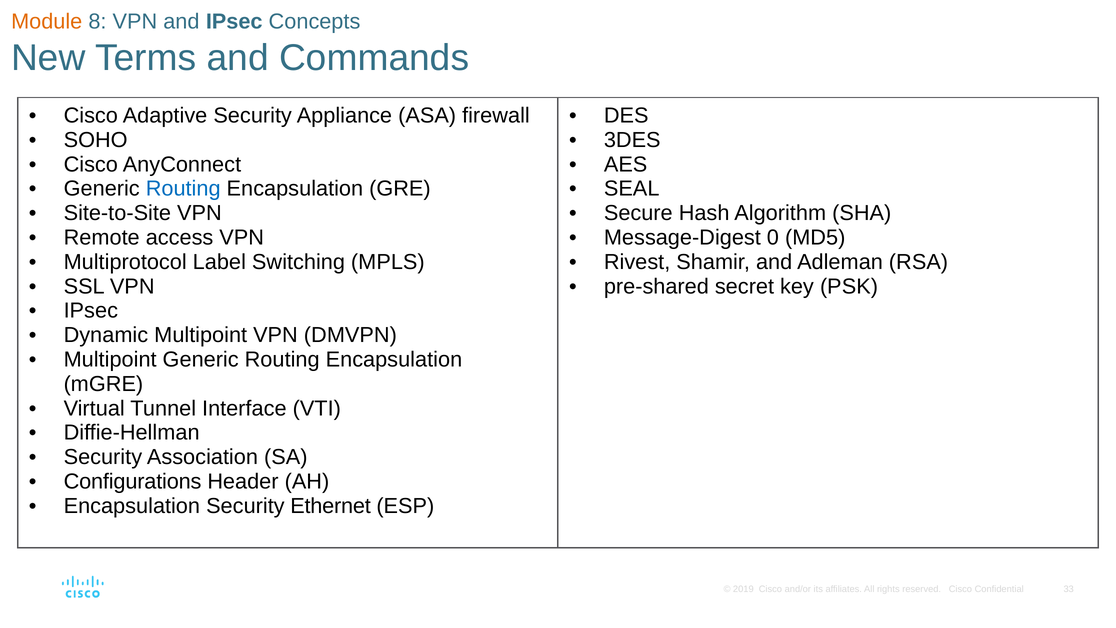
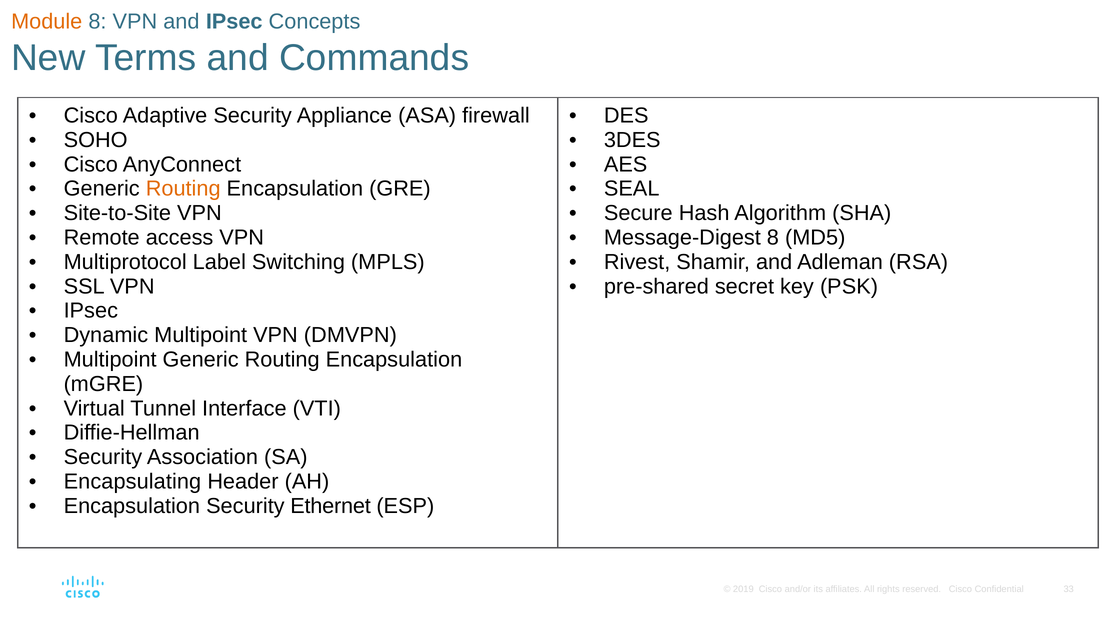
Routing colour: blue -> orange (183, 189)
Message-Digest 0: 0 -> 8 (773, 238)
Configurations: Configurations -> Encapsulating (132, 481)
